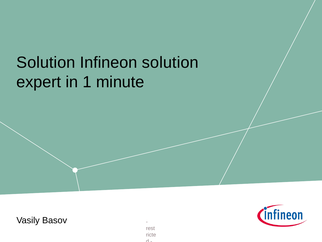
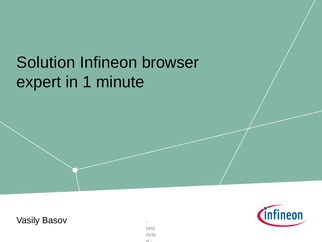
Infineon solution: solution -> browser (170, 62)
